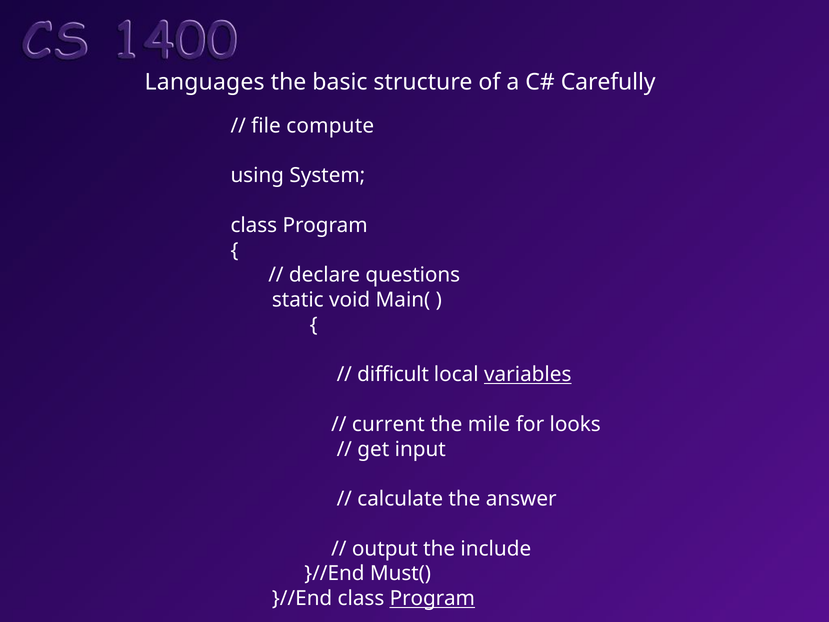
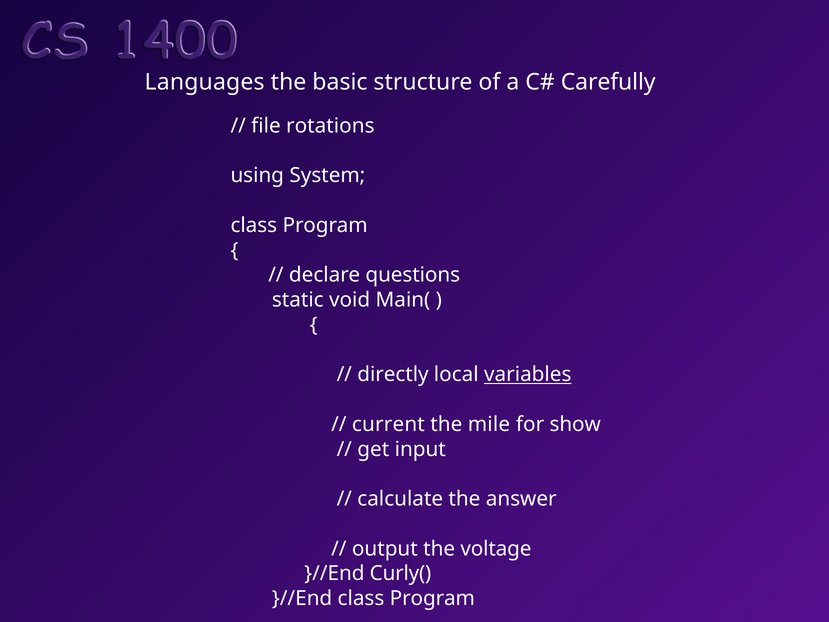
compute: compute -> rotations (330, 126)
difficult: difficult -> directly (393, 374)
looks: looks -> show (575, 424)
include: include -> voltage (496, 549)
Must(: Must( -> Curly( (401, 573)
Program underline: present -> none (432, 598)
